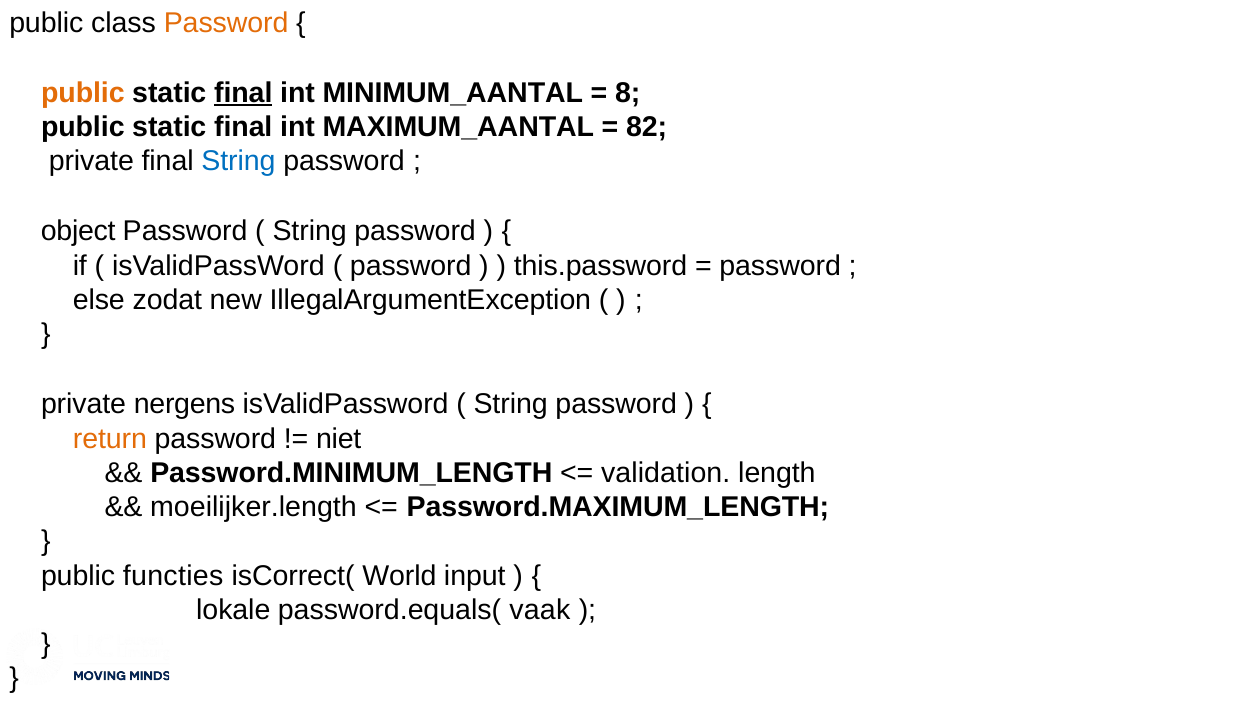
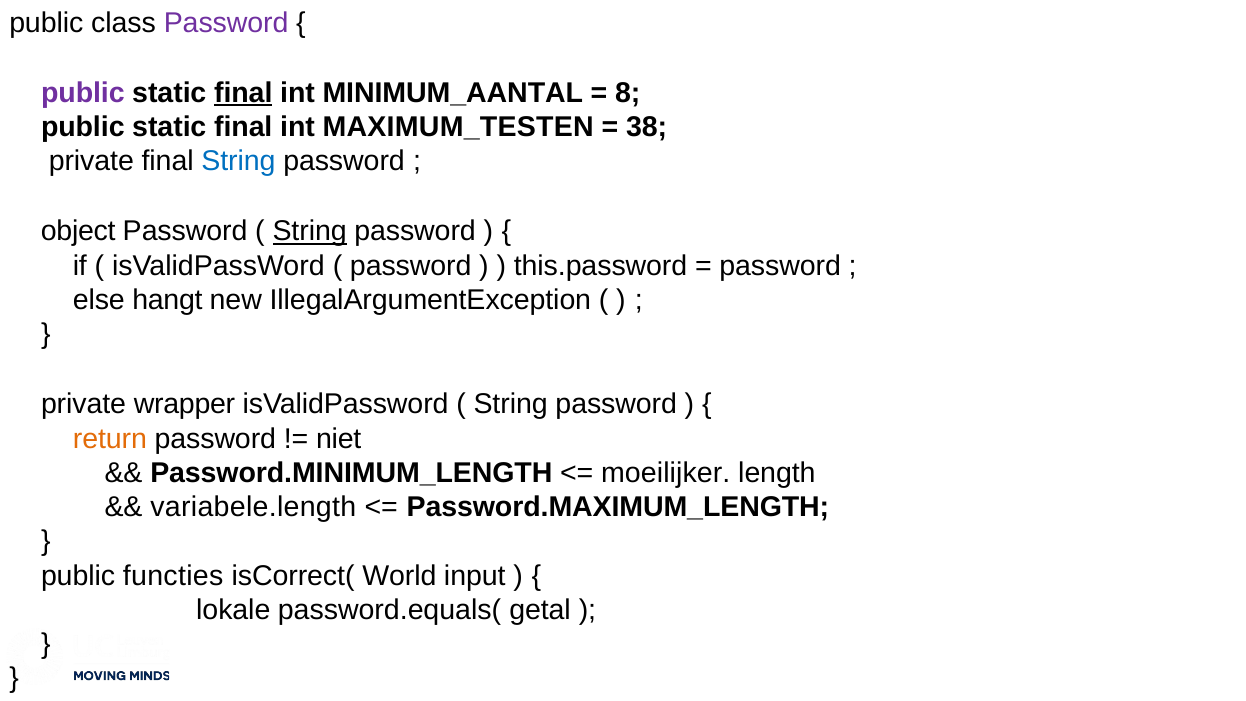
Password colour: orange -> purple (226, 23)
public colour: orange -> purple (83, 93)
MAXIMUM_AANTAL: MAXIMUM_AANTAL -> MAXIMUM_TESTEN (458, 127)
82: 82 -> 38 (647, 127)
String underline: none -> present (310, 232)
zodat: zodat -> hangt (167, 300)
nergens: nergens -> wrapper (185, 404)
validation: validation -> moeilijker (666, 473)
moeilijker.length: moeilijker.length -> variabele.length (253, 507)
vaak: vaak -> getal (540, 610)
